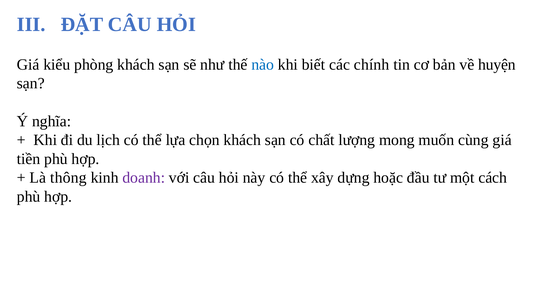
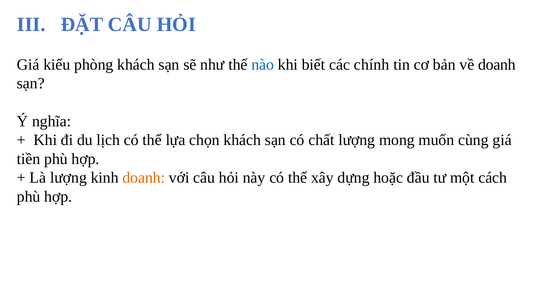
về huyện: huyện -> doanh (497, 64)
Là thông: thông -> lượng (68, 178)
doanh colour: purple -> orange (144, 178)
